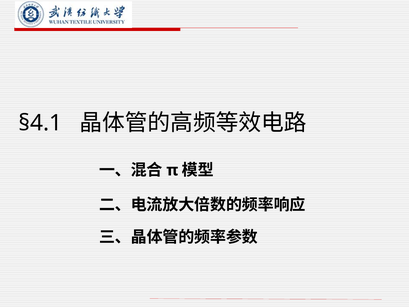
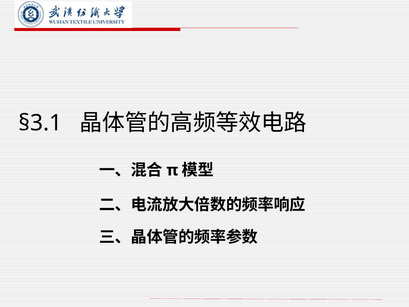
§4.1: §4.1 -> §3.1 (40, 123)
